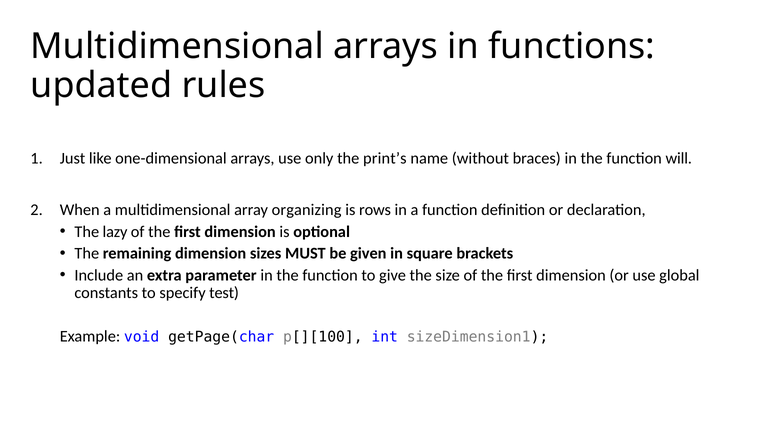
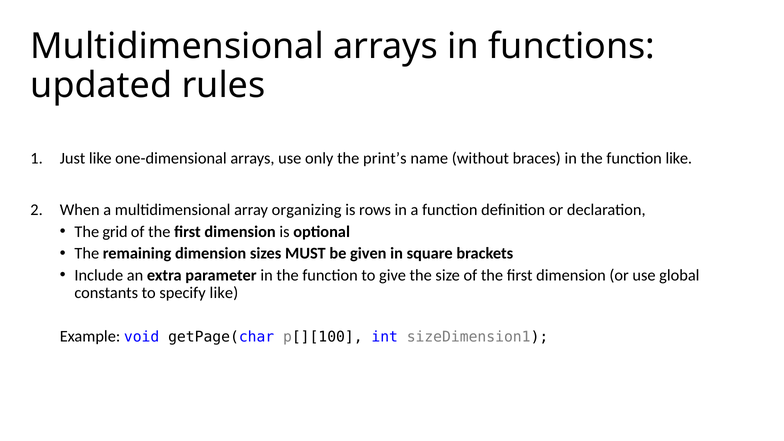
function will: will -> like (679, 158)
lazy: lazy -> grid (115, 232)
specify test: test -> like (224, 293)
